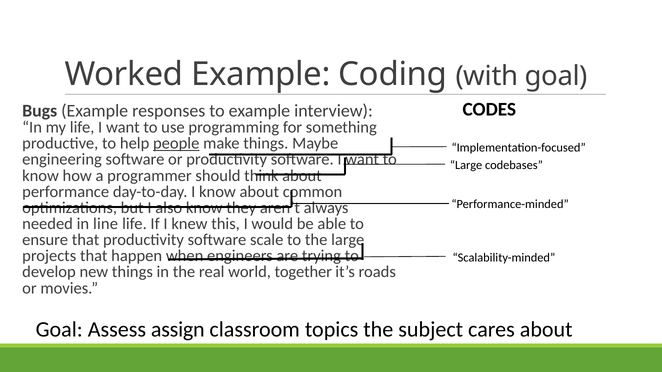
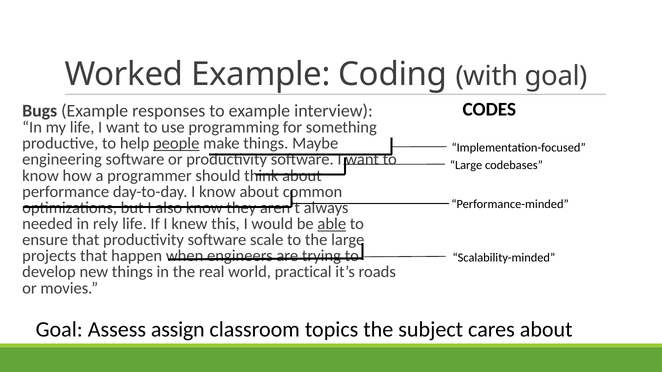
line: line -> rely (106, 224)
able underline: none -> present (332, 224)
together: together -> practical (303, 272)
